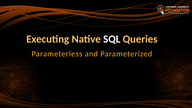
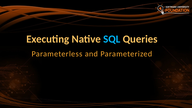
SQL colour: white -> light blue (112, 39)
